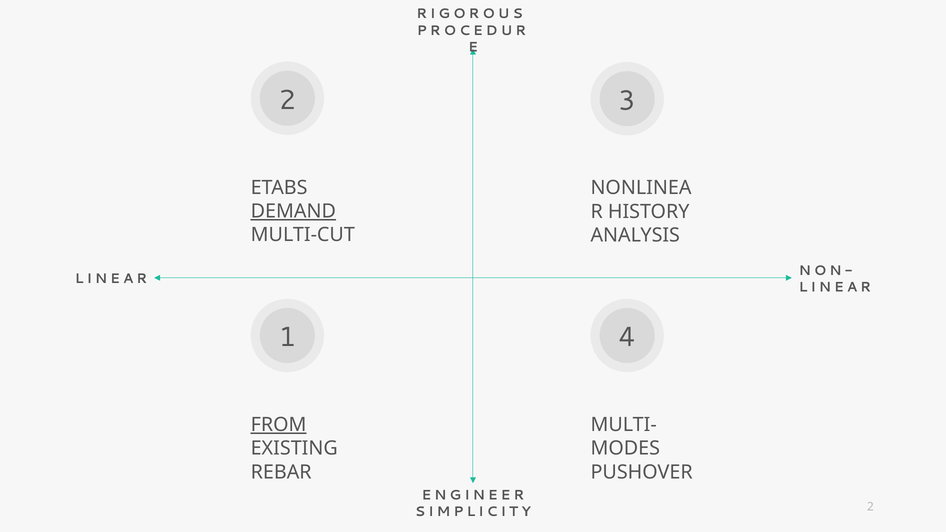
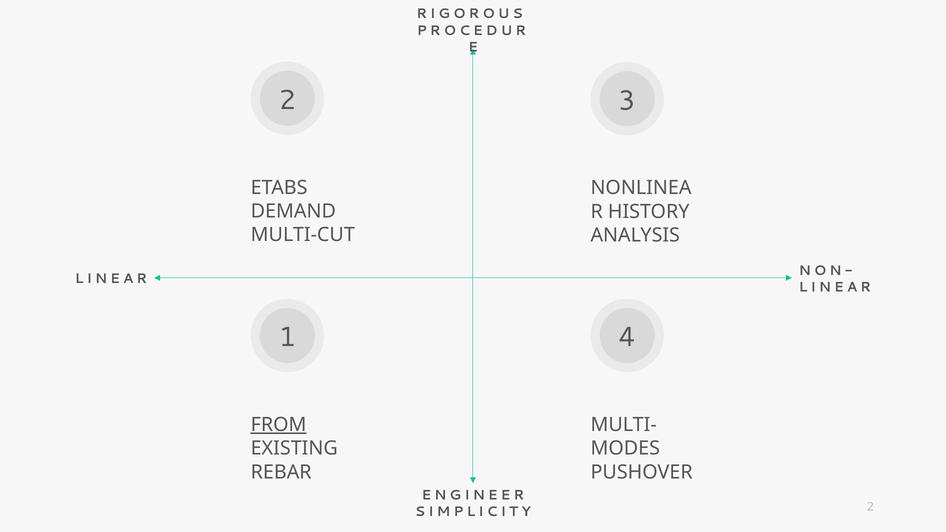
DEMAND underline: present -> none (293, 211)
